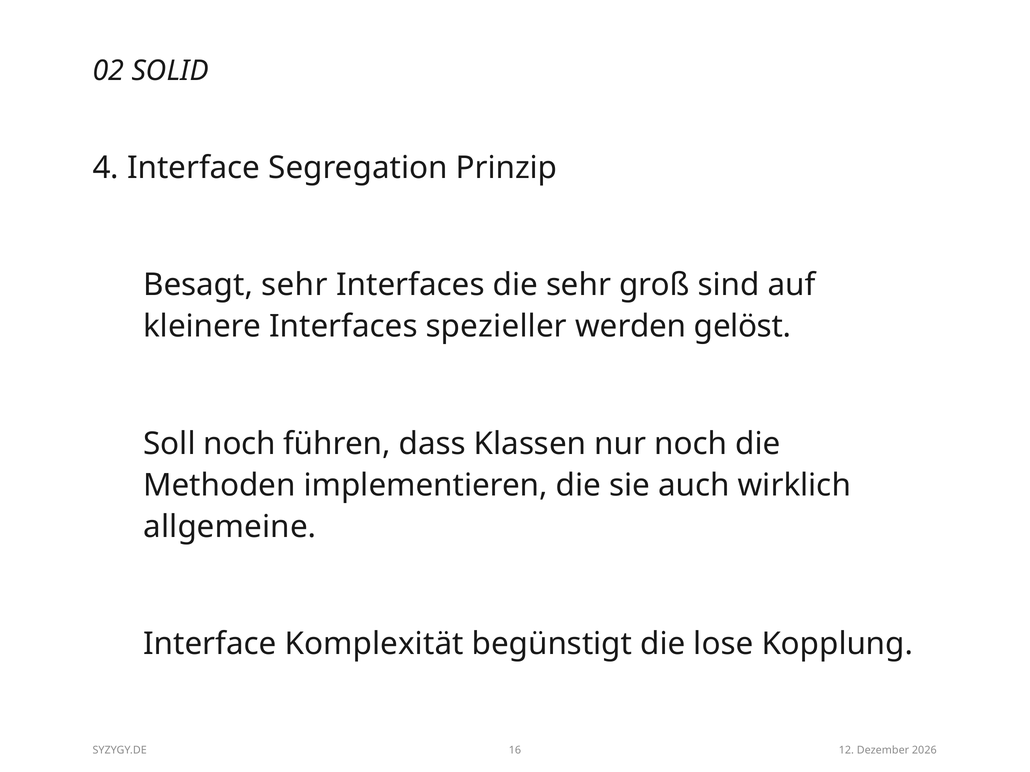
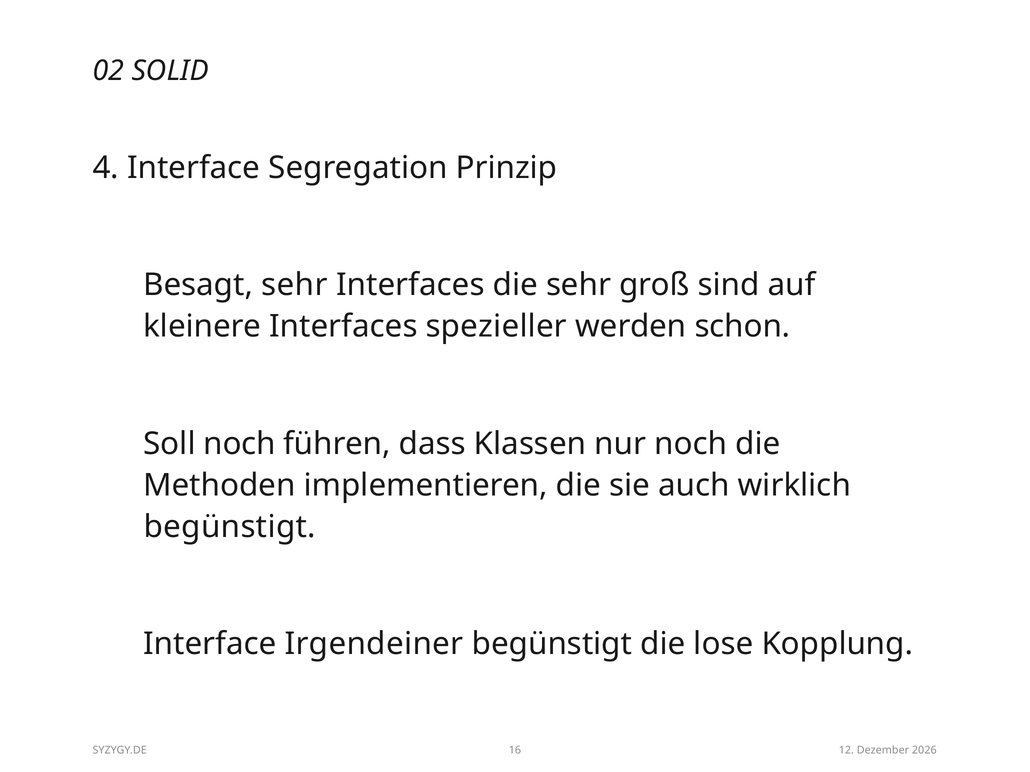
gelöst: gelöst -> schon (742, 327)
allgemeine: allgemeine -> begünstigt (230, 527)
Komplexität: Komplexität -> Irgendeiner (374, 644)
